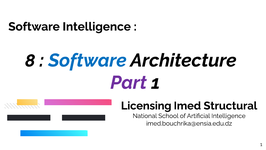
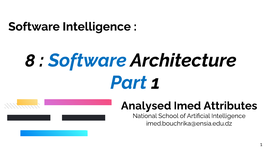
Part colour: purple -> blue (129, 82)
Licensing: Licensing -> Analysed (146, 106)
Structural: Structural -> Attributes (230, 106)
